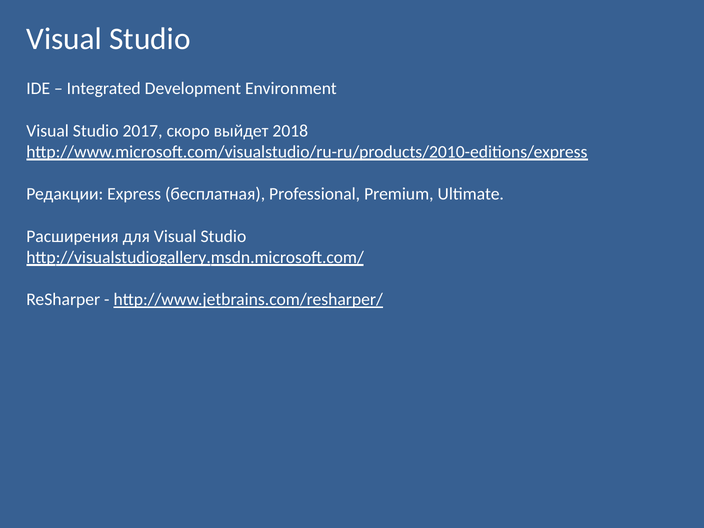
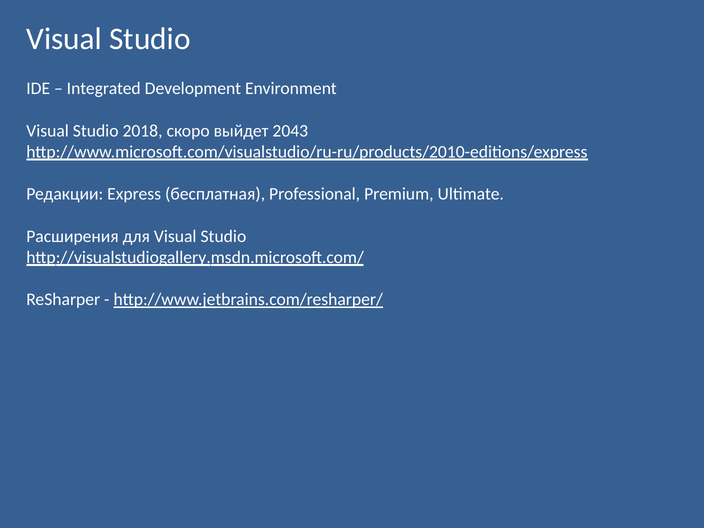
2017: 2017 -> 2018 (143, 131)
2018: 2018 -> 2043 (290, 131)
